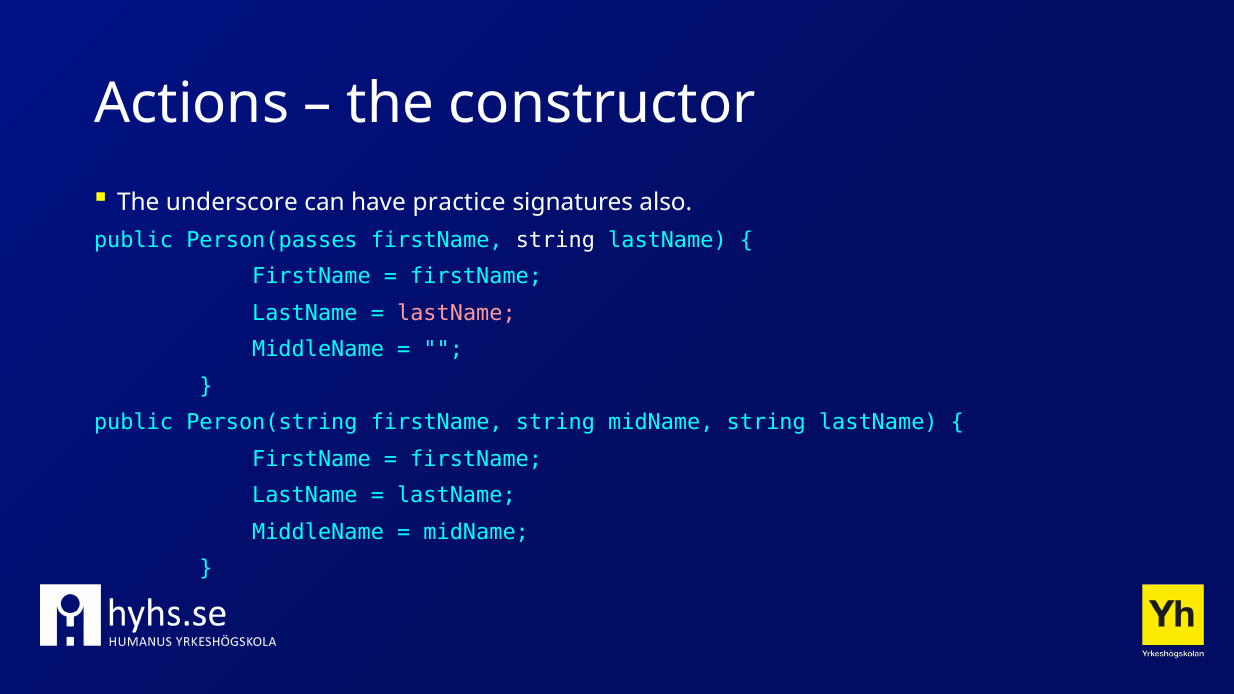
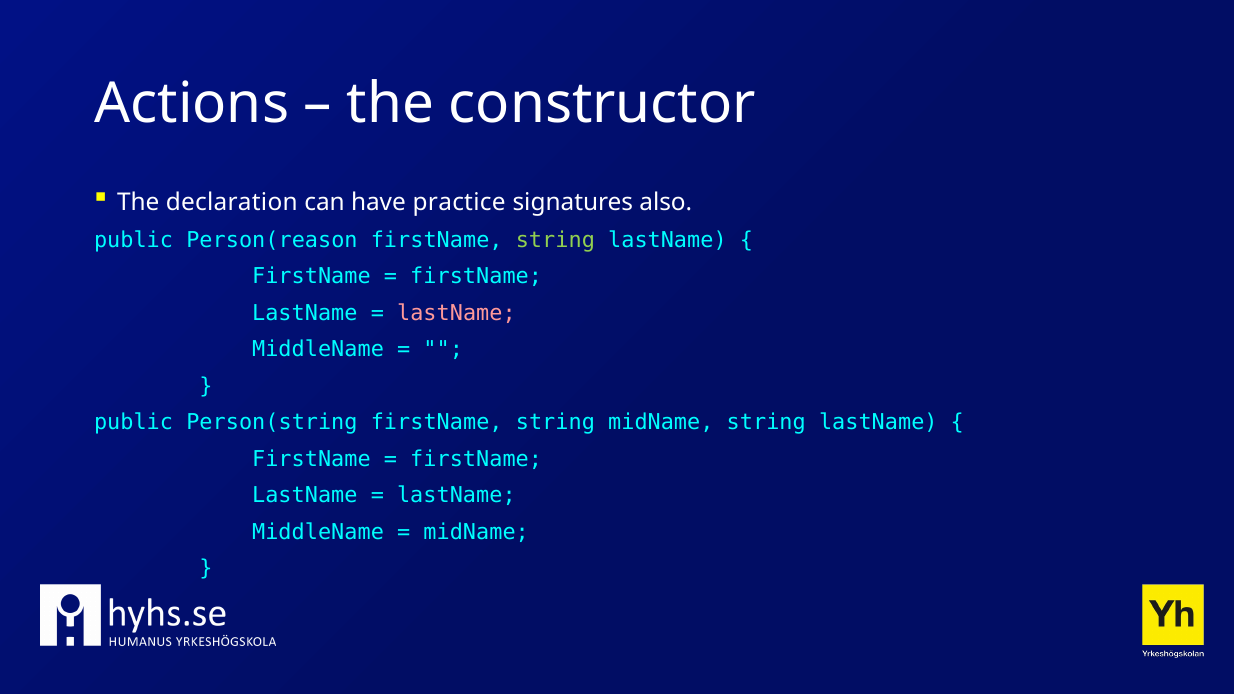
underscore: underscore -> declaration (232, 202)
Person(passes: Person(passes -> Person(reason (272, 240)
string colour: white -> light green (555, 240)
